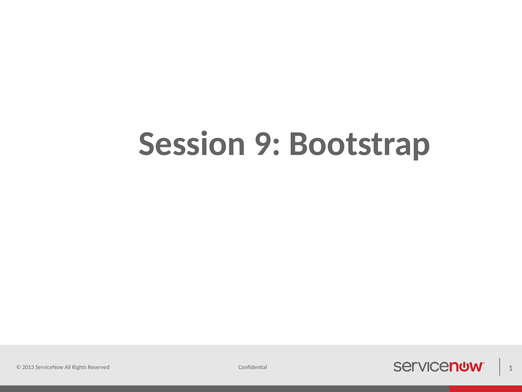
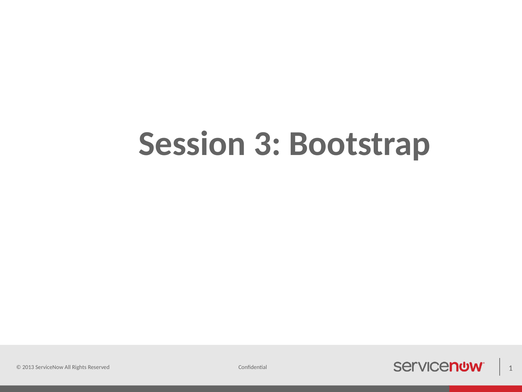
9: 9 -> 3 (267, 143)
